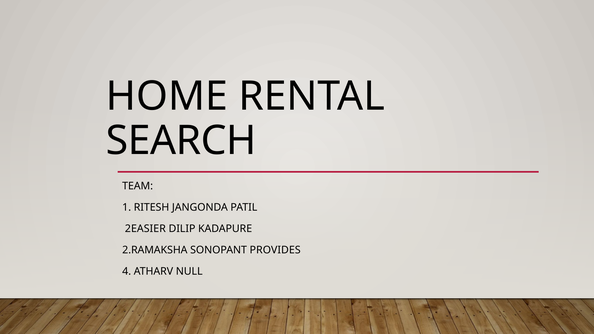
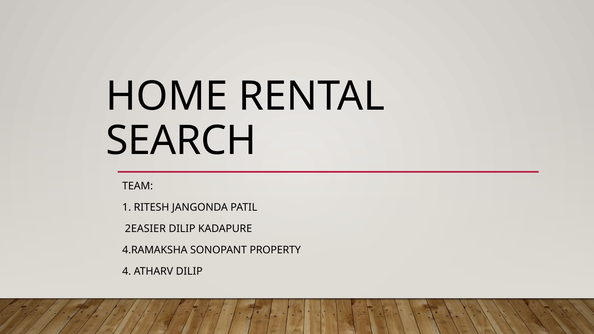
2.RAMAKSHA: 2.RAMAKSHA -> 4.RAMAKSHA (155, 250)
PROVIDES: PROVIDES -> PROPERTY (275, 250)
ATHARV NULL: NULL -> DILIP (189, 271)
